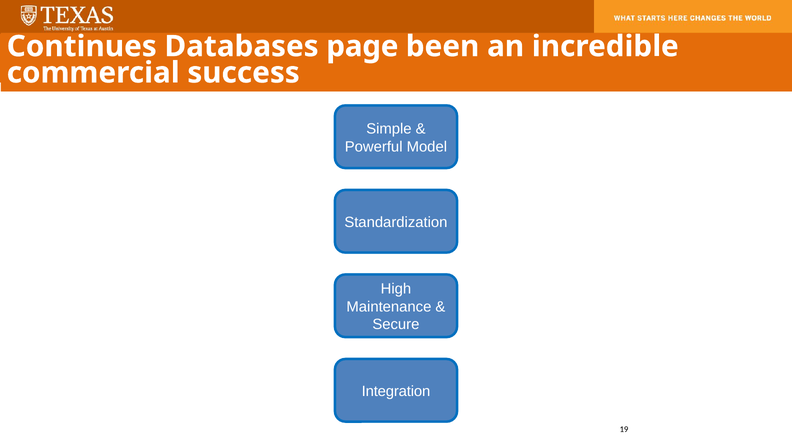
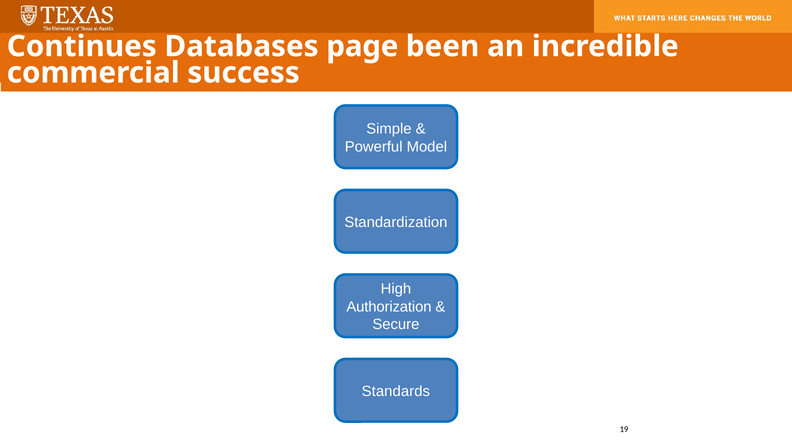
Maintenance: Maintenance -> Authorization (389, 307)
Integration: Integration -> Standards (396, 392)
